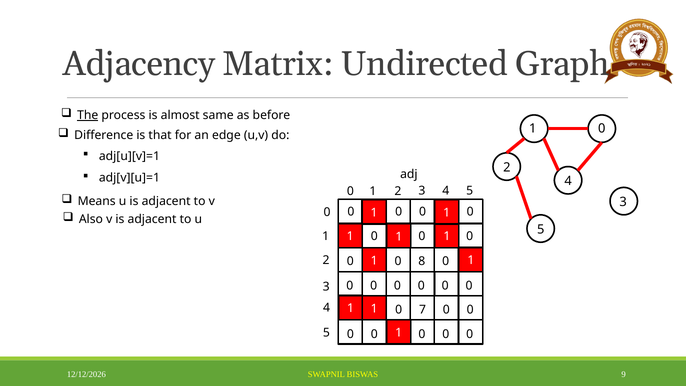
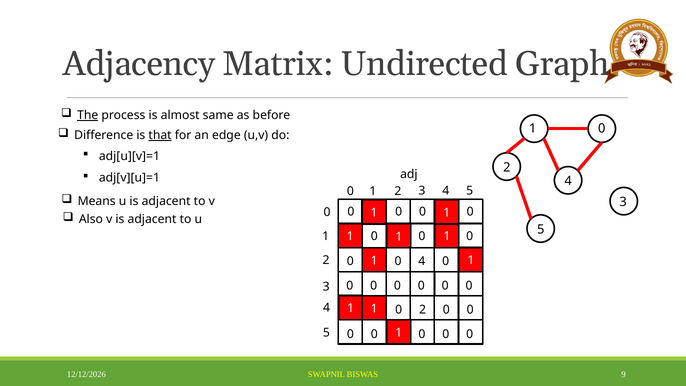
that underline: none -> present (160, 135)
8: 8 -> 4 (422, 261)
7: 7 -> 2 (423, 310)
